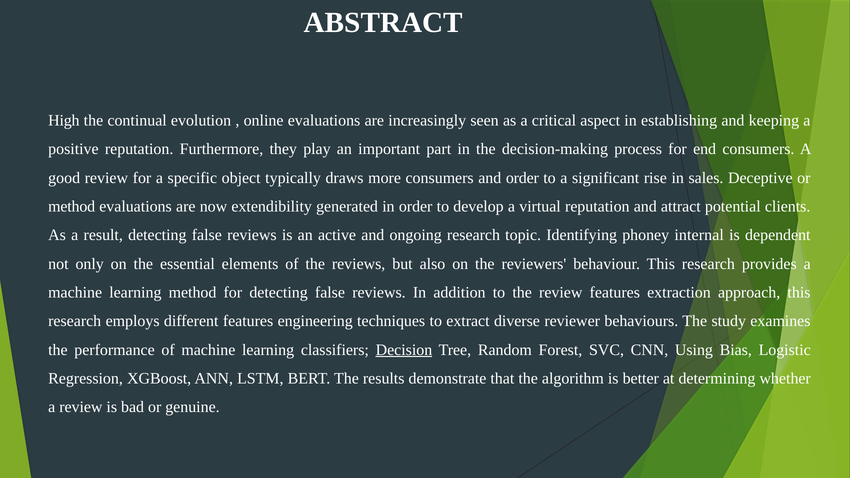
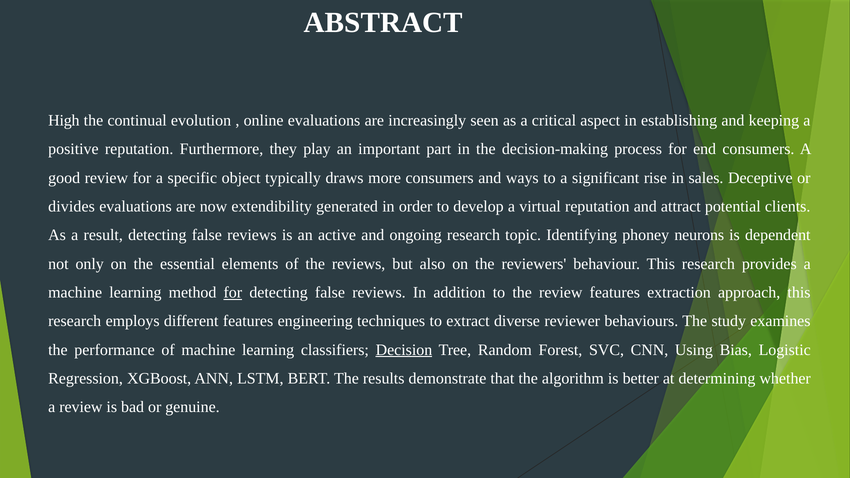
and order: order -> ways (522, 178)
method: method -> divides (72, 207)
internal: internal -> neurons (699, 235)
for underline: none -> present (233, 293)
